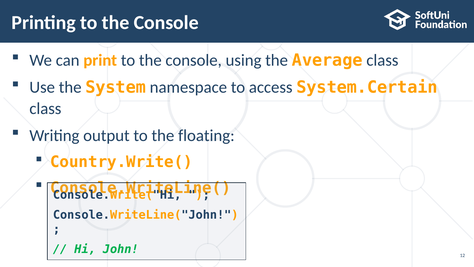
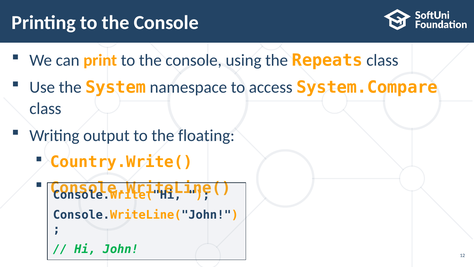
Average: Average -> Repeats (327, 60)
System.Certain: System.Certain -> System.Compare (367, 87)
